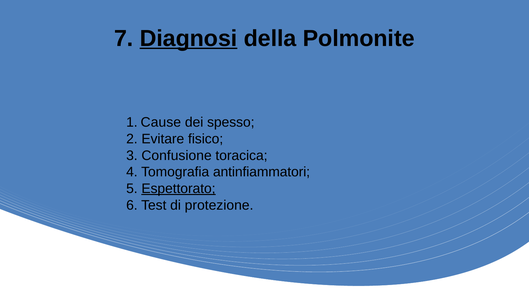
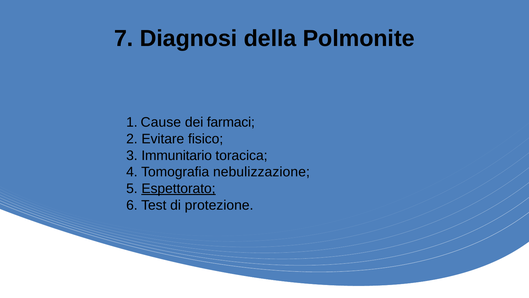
Diagnosi underline: present -> none (189, 38)
spesso: spesso -> farmaci (231, 122)
Confusione: Confusione -> Immunitario (177, 155)
antinfiammatori: antinfiammatori -> nebulizzazione (261, 172)
